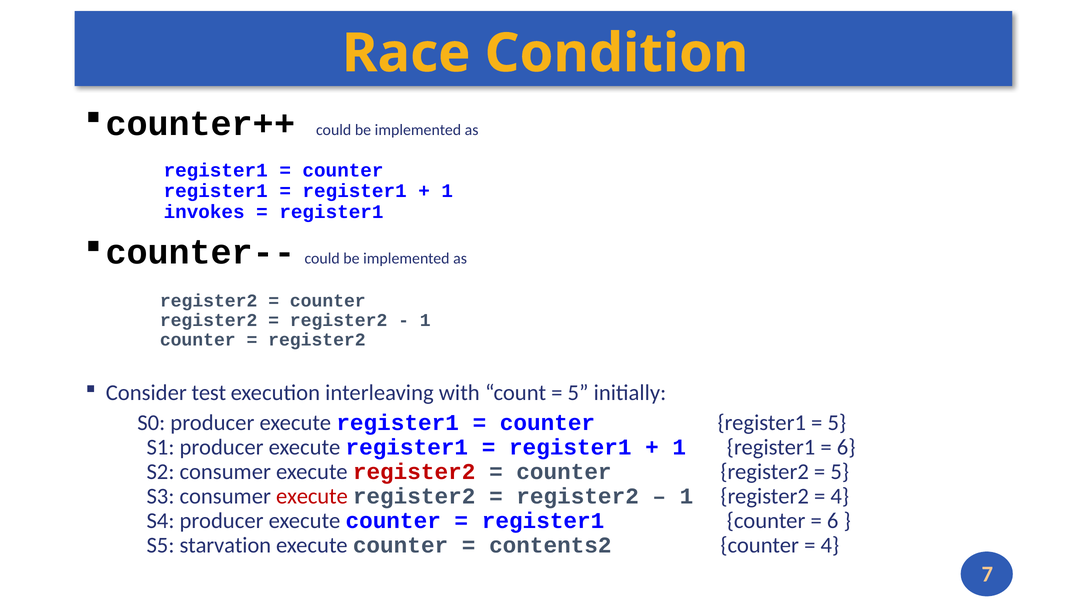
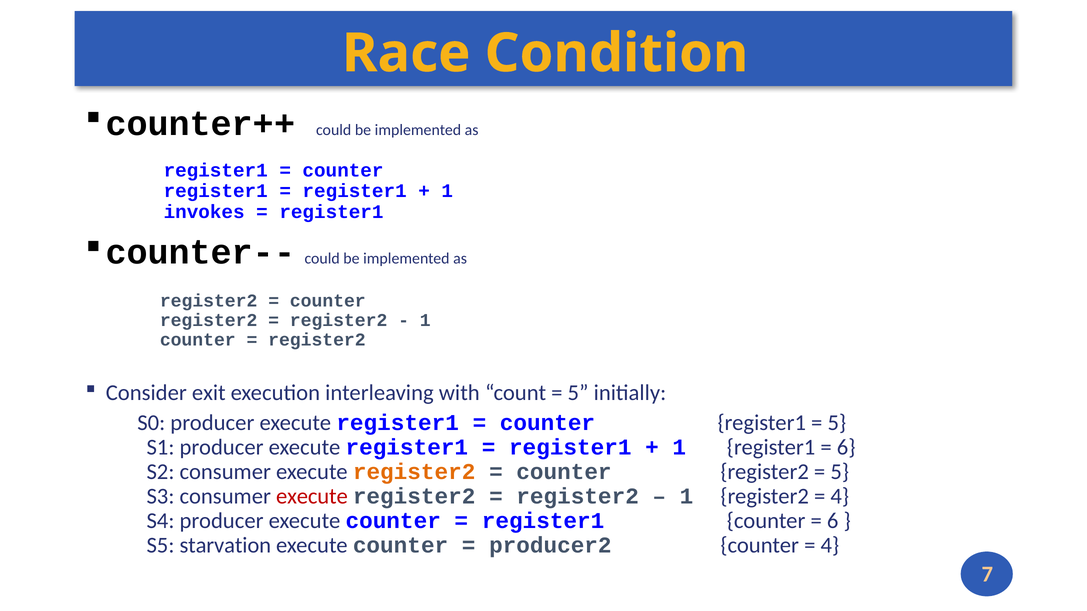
test: test -> exit (209, 393)
register2 colour: red -> orange (414, 472)
contents2: contents2 -> producer2 (550, 546)
